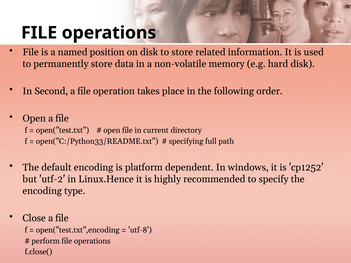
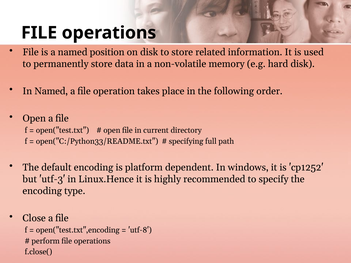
In Second: Second -> Named (51, 91)
utf-2: utf-2 -> utf-3 (52, 179)
